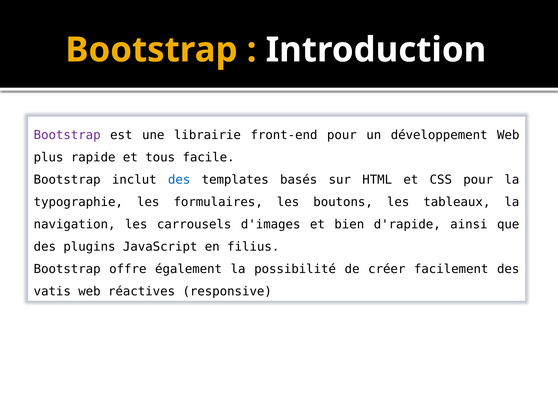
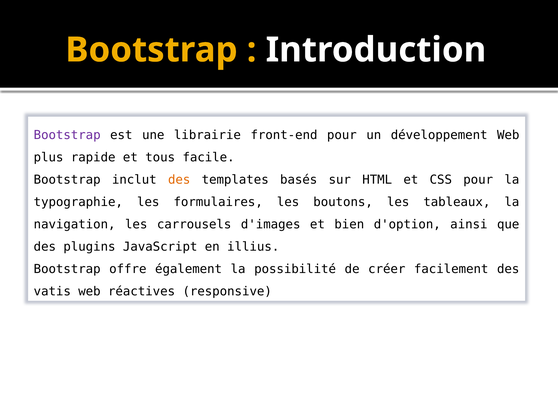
des colour: blue -> orange (179, 180)
d'rapide: d'rapide -> d'option (407, 224)
filius: filius -> illius (253, 247)
